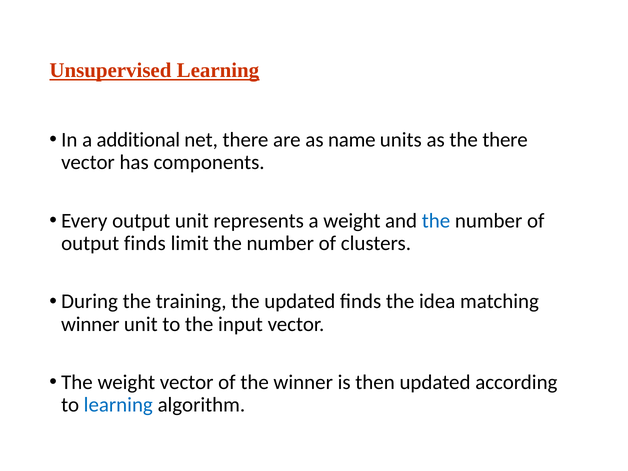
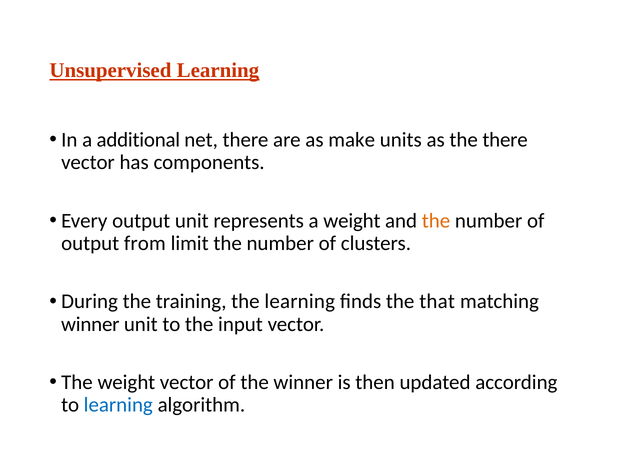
name: name -> make (352, 140)
the colour: blue -> orange (436, 221)
output finds: finds -> from (145, 243)
the updated: updated -> learning (300, 302)
idea: idea -> that (437, 302)
